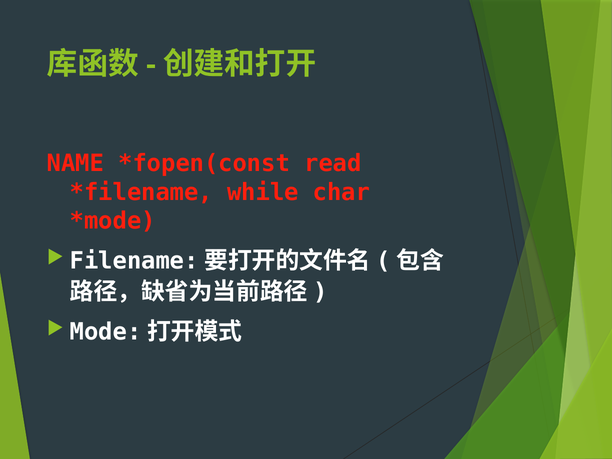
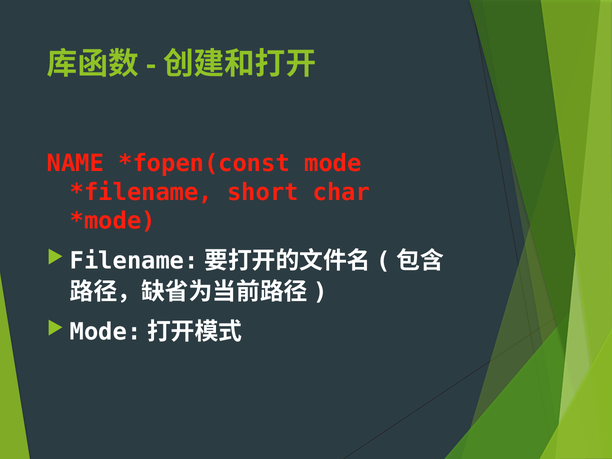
read: read -> mode (333, 164)
while: while -> short (263, 192)
